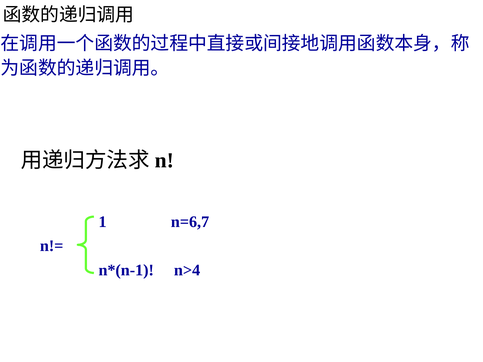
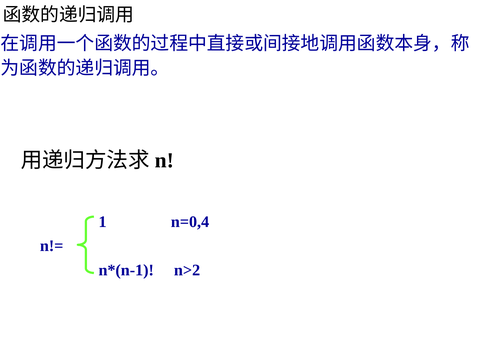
n=6,7: n=6,7 -> n=0,4 (190, 222)
n>4: n>4 -> n>2 (187, 270)
